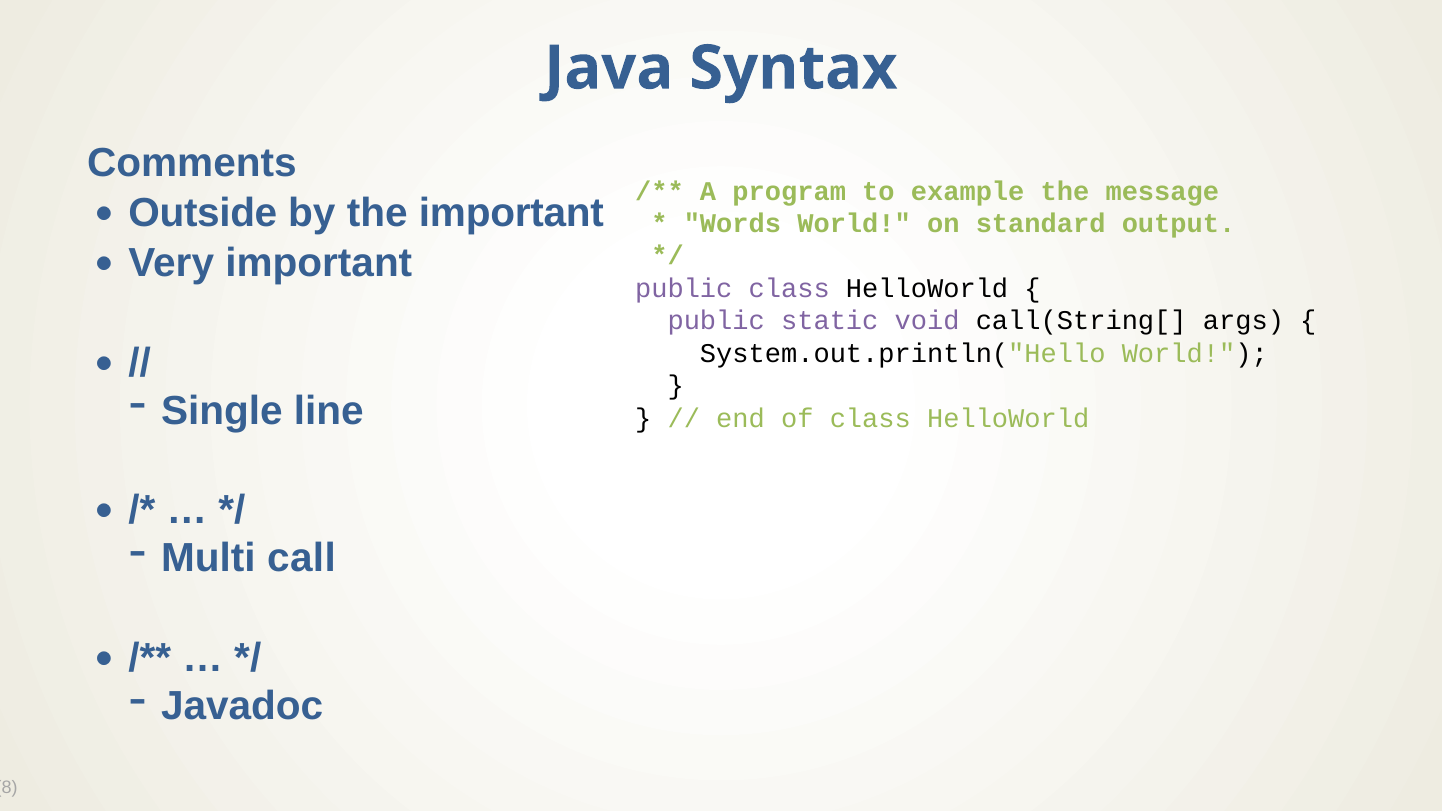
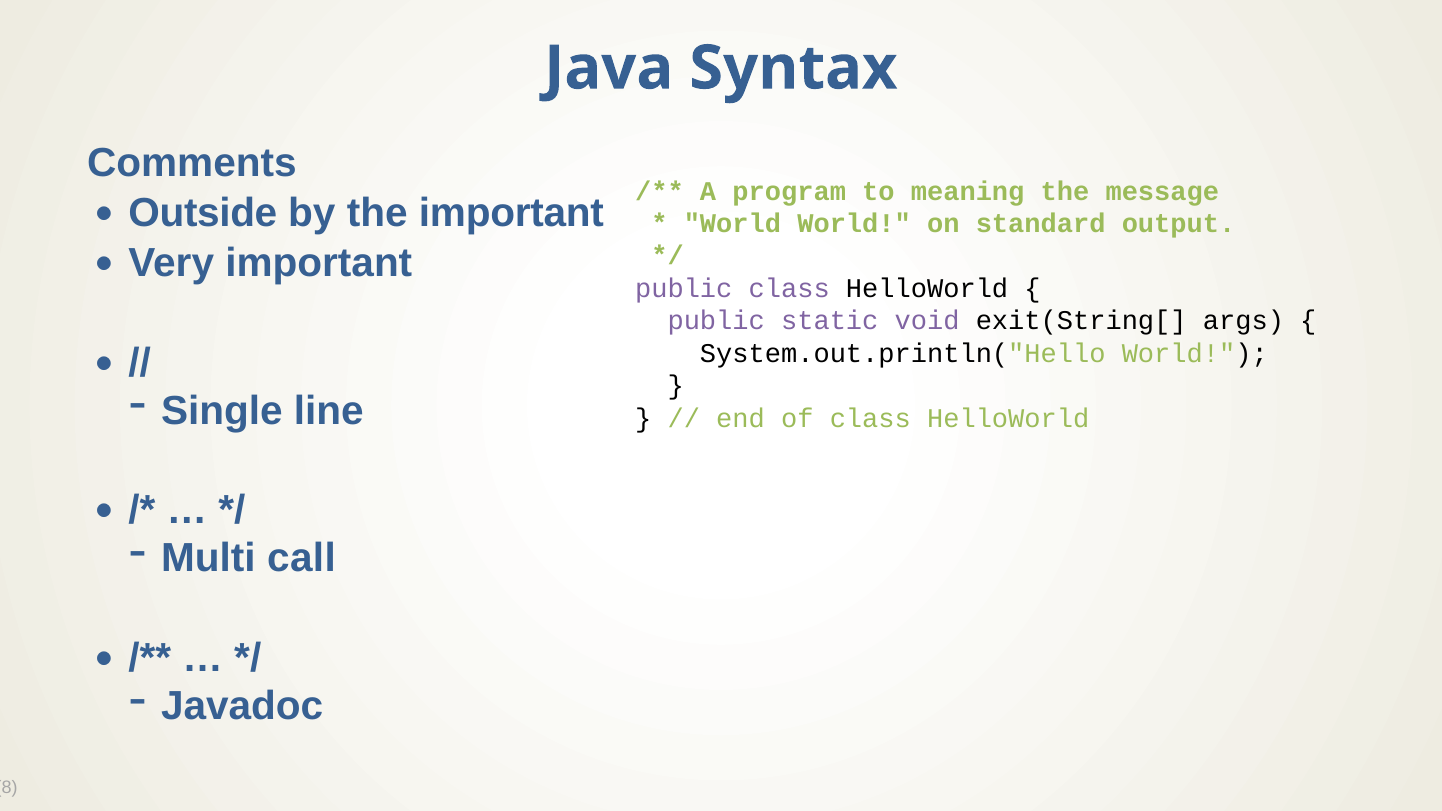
example: example -> meaning (968, 191)
Words: Words -> World (732, 224)
call(String[: call(String[ -> exit(String[ (1081, 321)
